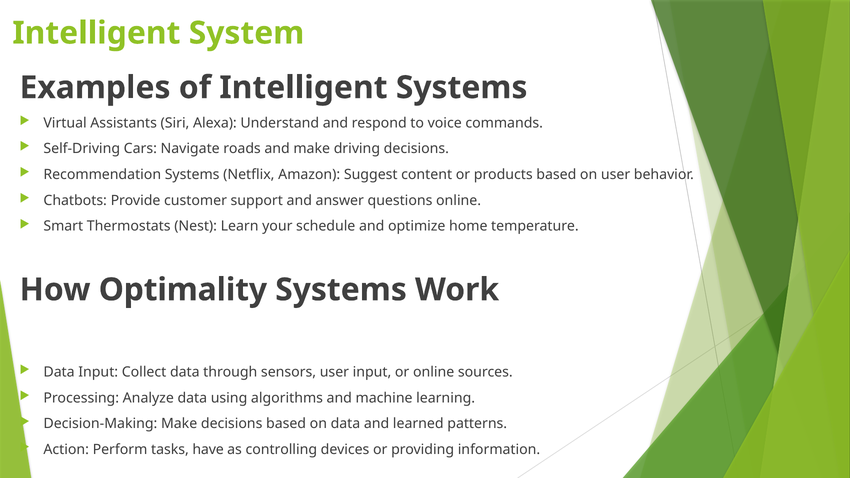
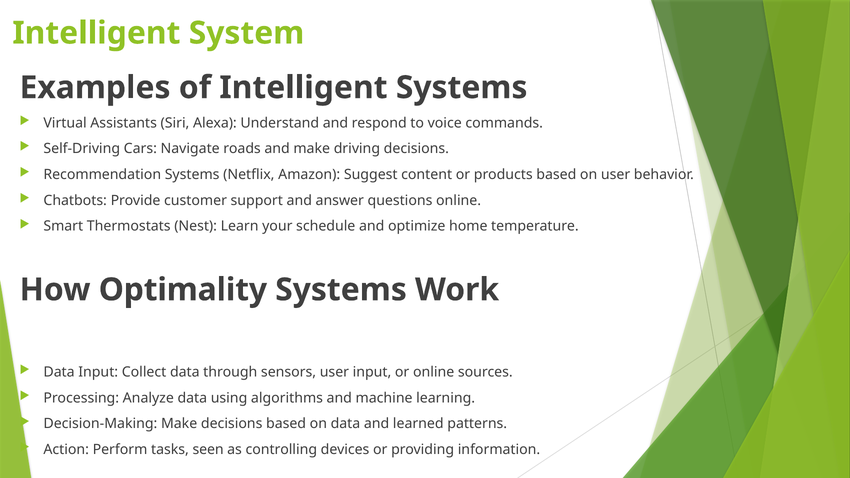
have: have -> seen (208, 450)
